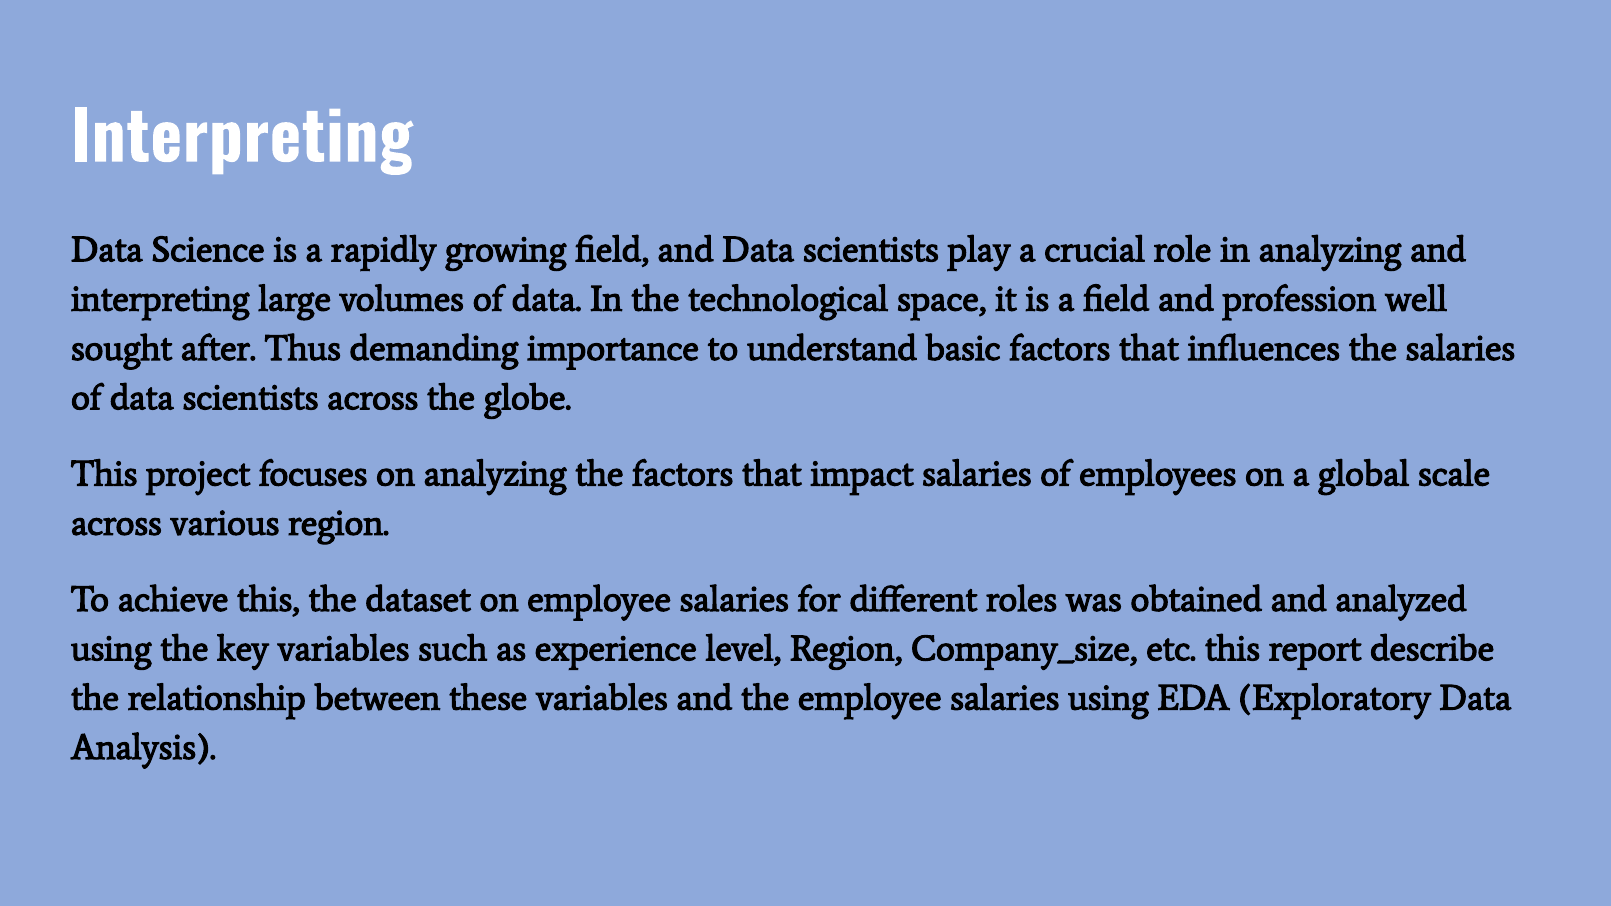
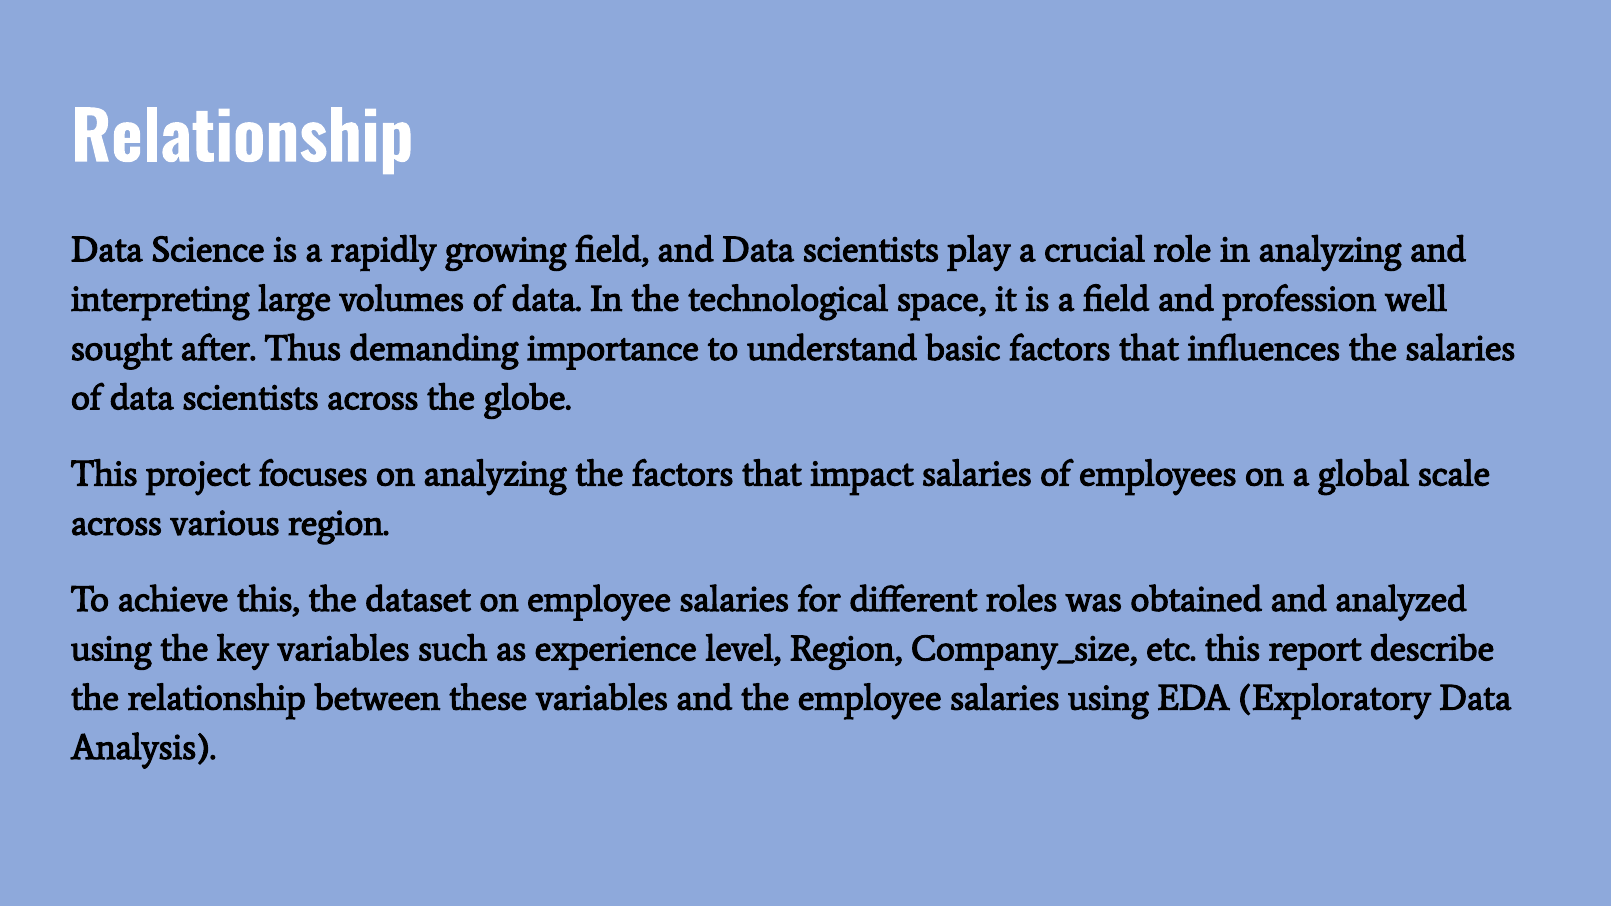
Interpreting: Interpreting -> Relationship (242, 139)
